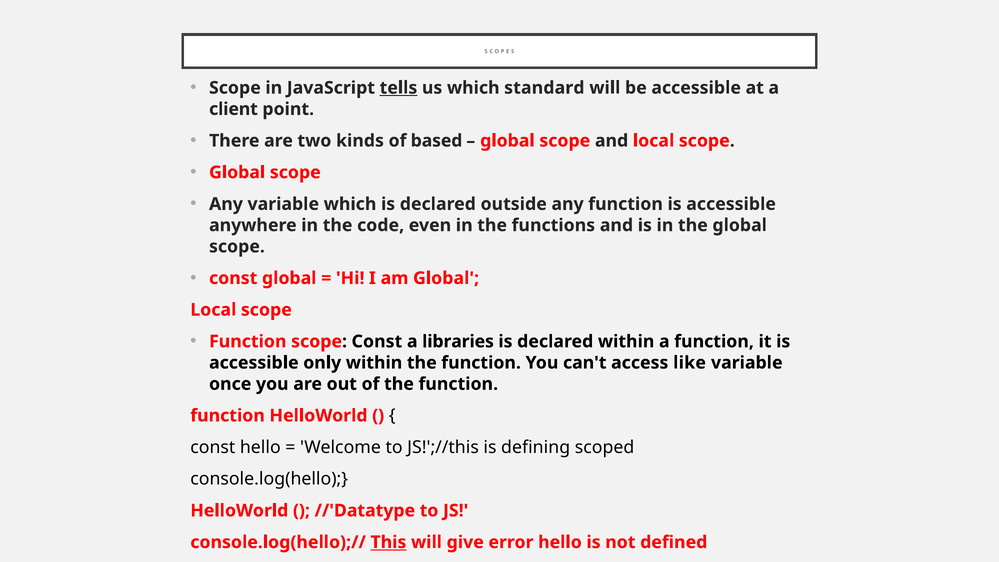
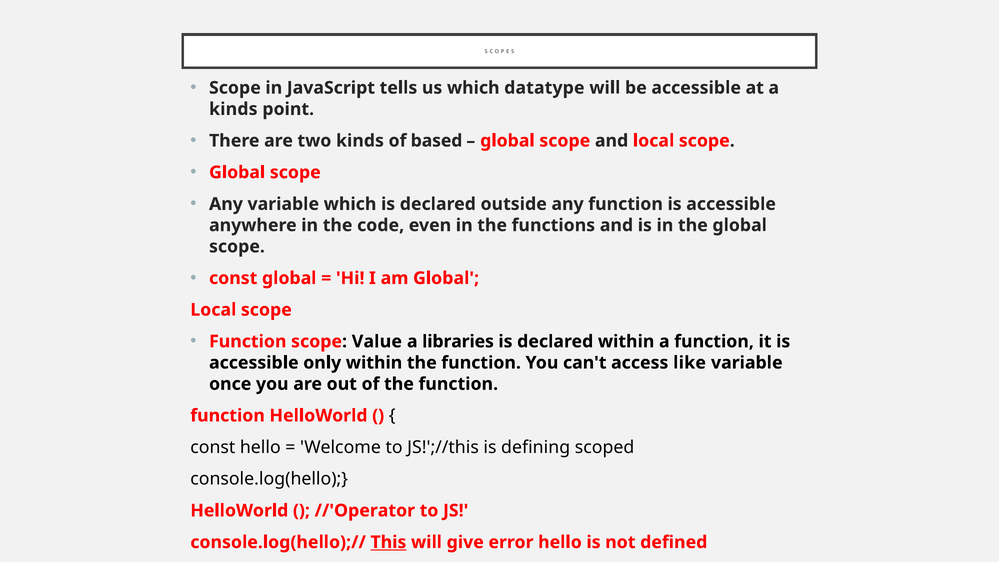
tells underline: present -> none (398, 88)
standard: standard -> datatype (544, 88)
client: client -> kinds (233, 109)
scope Const: Const -> Value (377, 341)
//'Datatype: //'Datatype -> //'Operator (365, 511)
